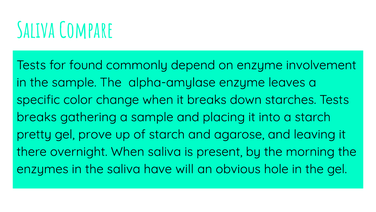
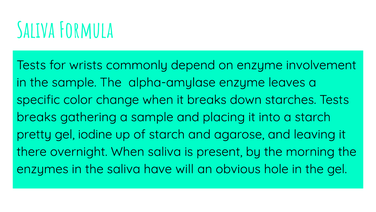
Compare: Compare -> Formula (86, 30)
found: found -> wrists (86, 65)
prove: prove -> iodine (95, 134)
